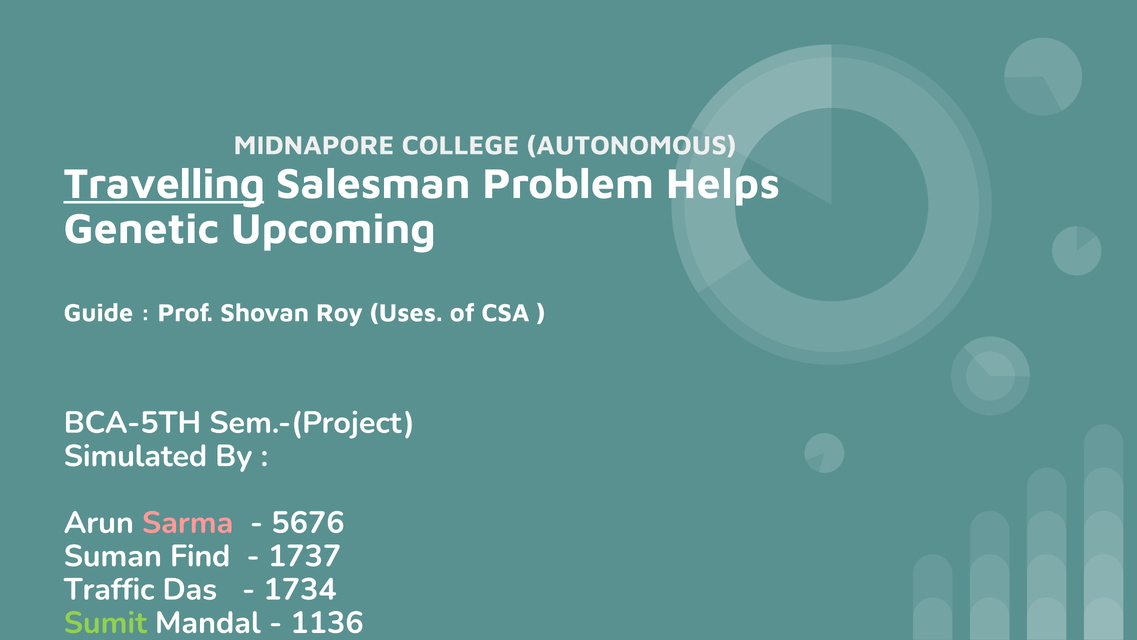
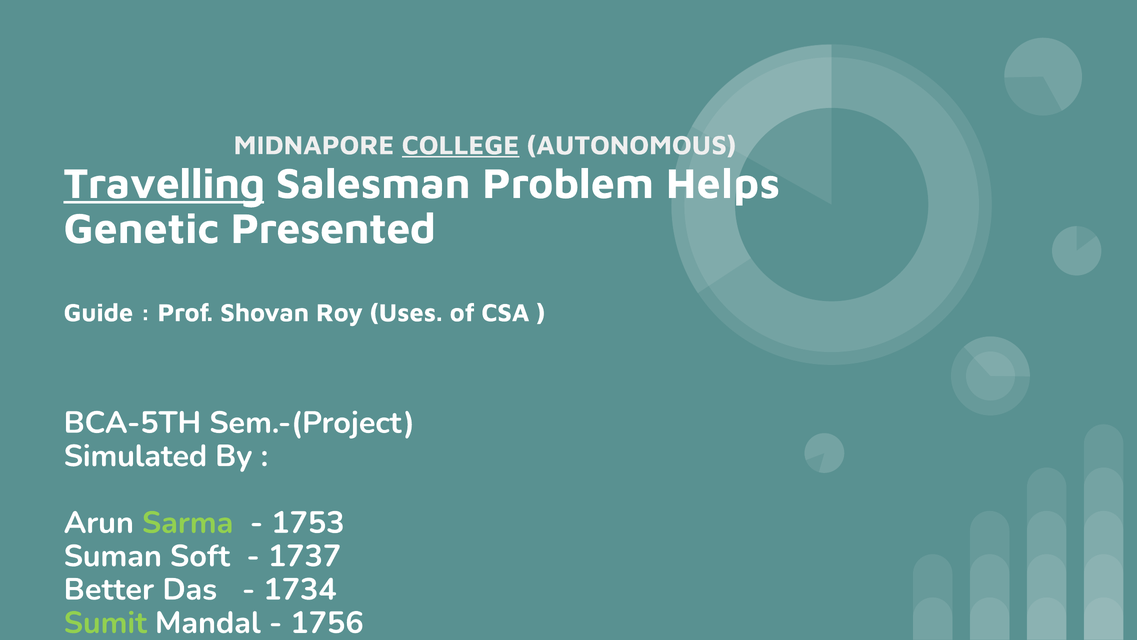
COLLEGE underline: none -> present (461, 145)
Upcoming: Upcoming -> Presented (333, 229)
Sarma colour: pink -> light green (188, 522)
5676: 5676 -> 1753 (308, 522)
Find: Find -> Soft (200, 556)
Traffic: Traffic -> Better (109, 589)
1136: 1136 -> 1756 (327, 622)
